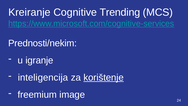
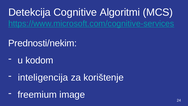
Kreiranje: Kreiranje -> Detekcija (29, 12)
Trending: Trending -> Algoritmi (120, 12)
igranje: igranje -> kodom (39, 60)
korištenje underline: present -> none (104, 77)
